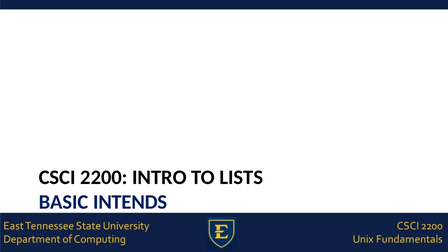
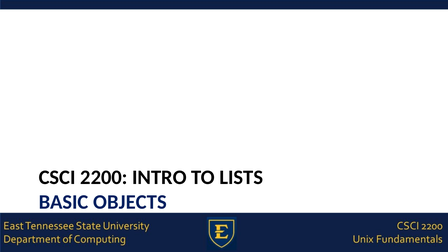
INTENDS: INTENDS -> OBJECTS (130, 202)
